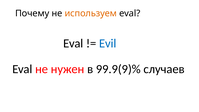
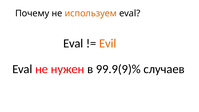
Evil colour: blue -> orange (108, 43)
